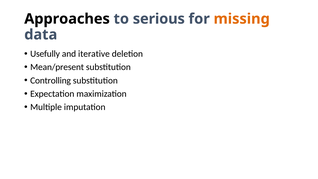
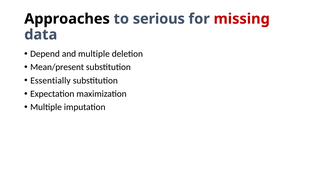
missing colour: orange -> red (242, 19)
Usefully: Usefully -> Depend (45, 54)
and iterative: iterative -> multiple (94, 54)
Controlling: Controlling -> Essentially (50, 80)
